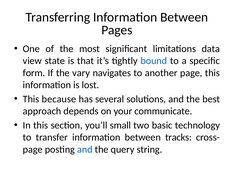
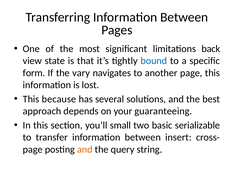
data: data -> back (211, 49)
communicate: communicate -> guaranteeing (163, 111)
technology: technology -> serializable (197, 126)
tracks: tracks -> insert (178, 138)
and colour: blue -> orange (85, 150)
